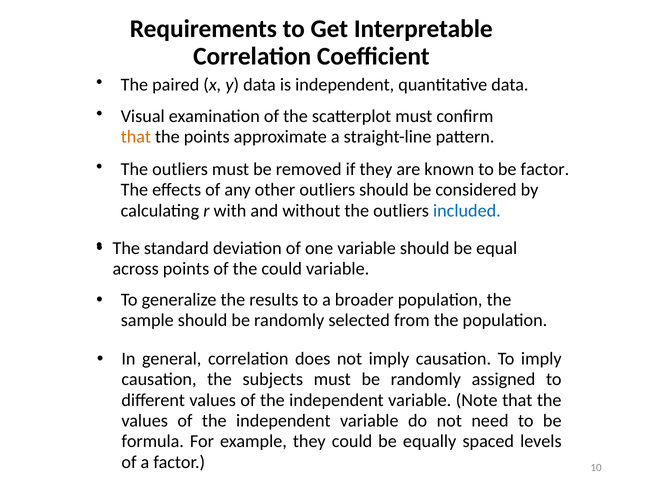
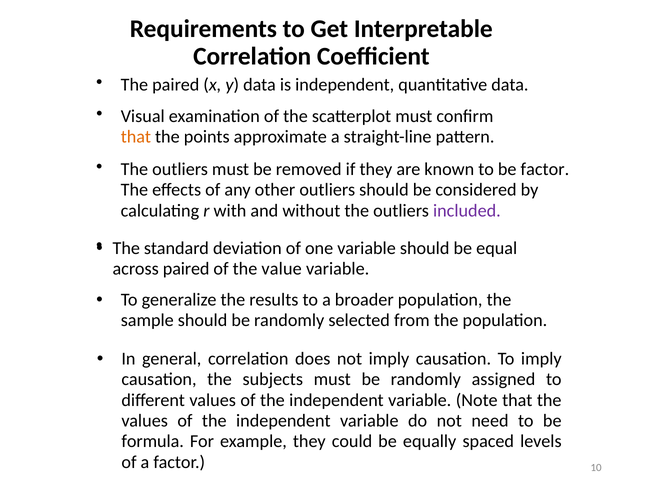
included colour: blue -> purple (467, 211)
across points: points -> paired (186, 269)
the could: could -> value (282, 269)
